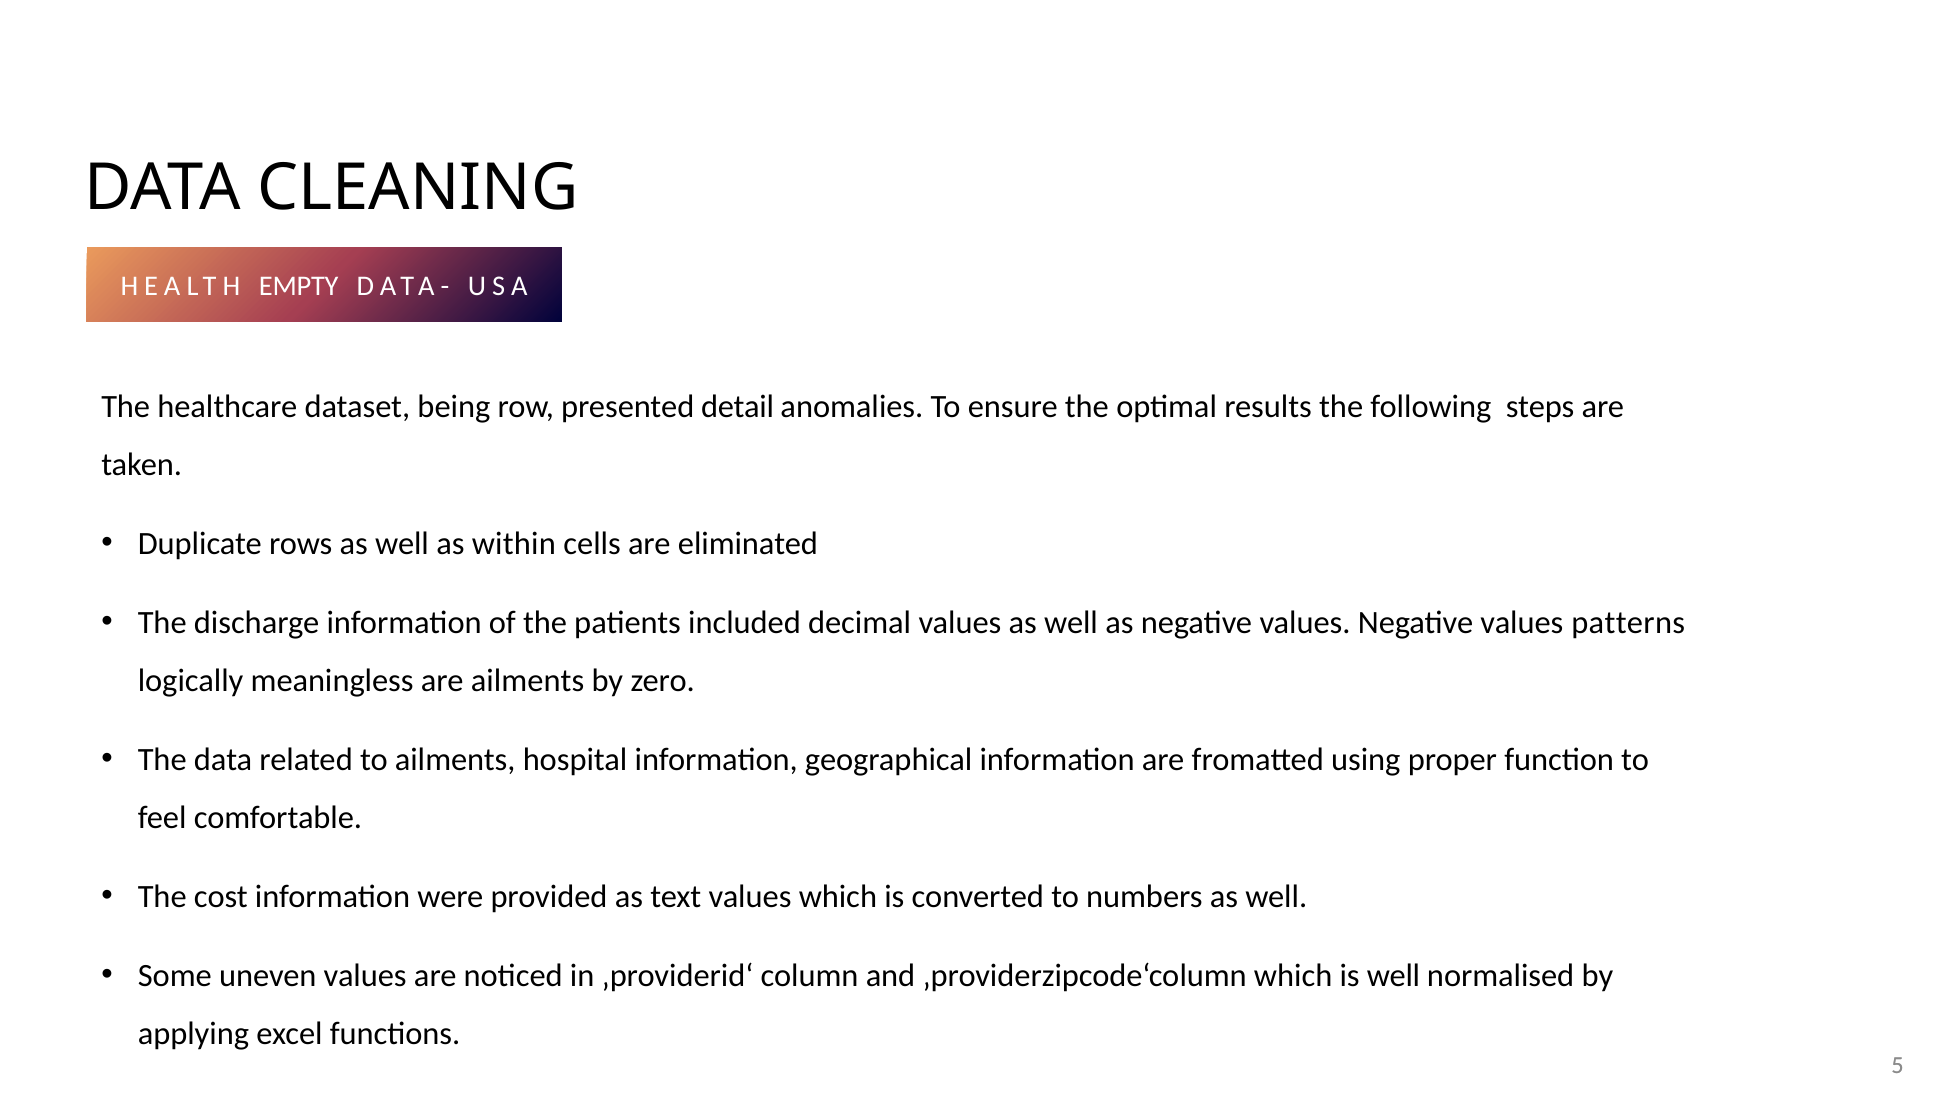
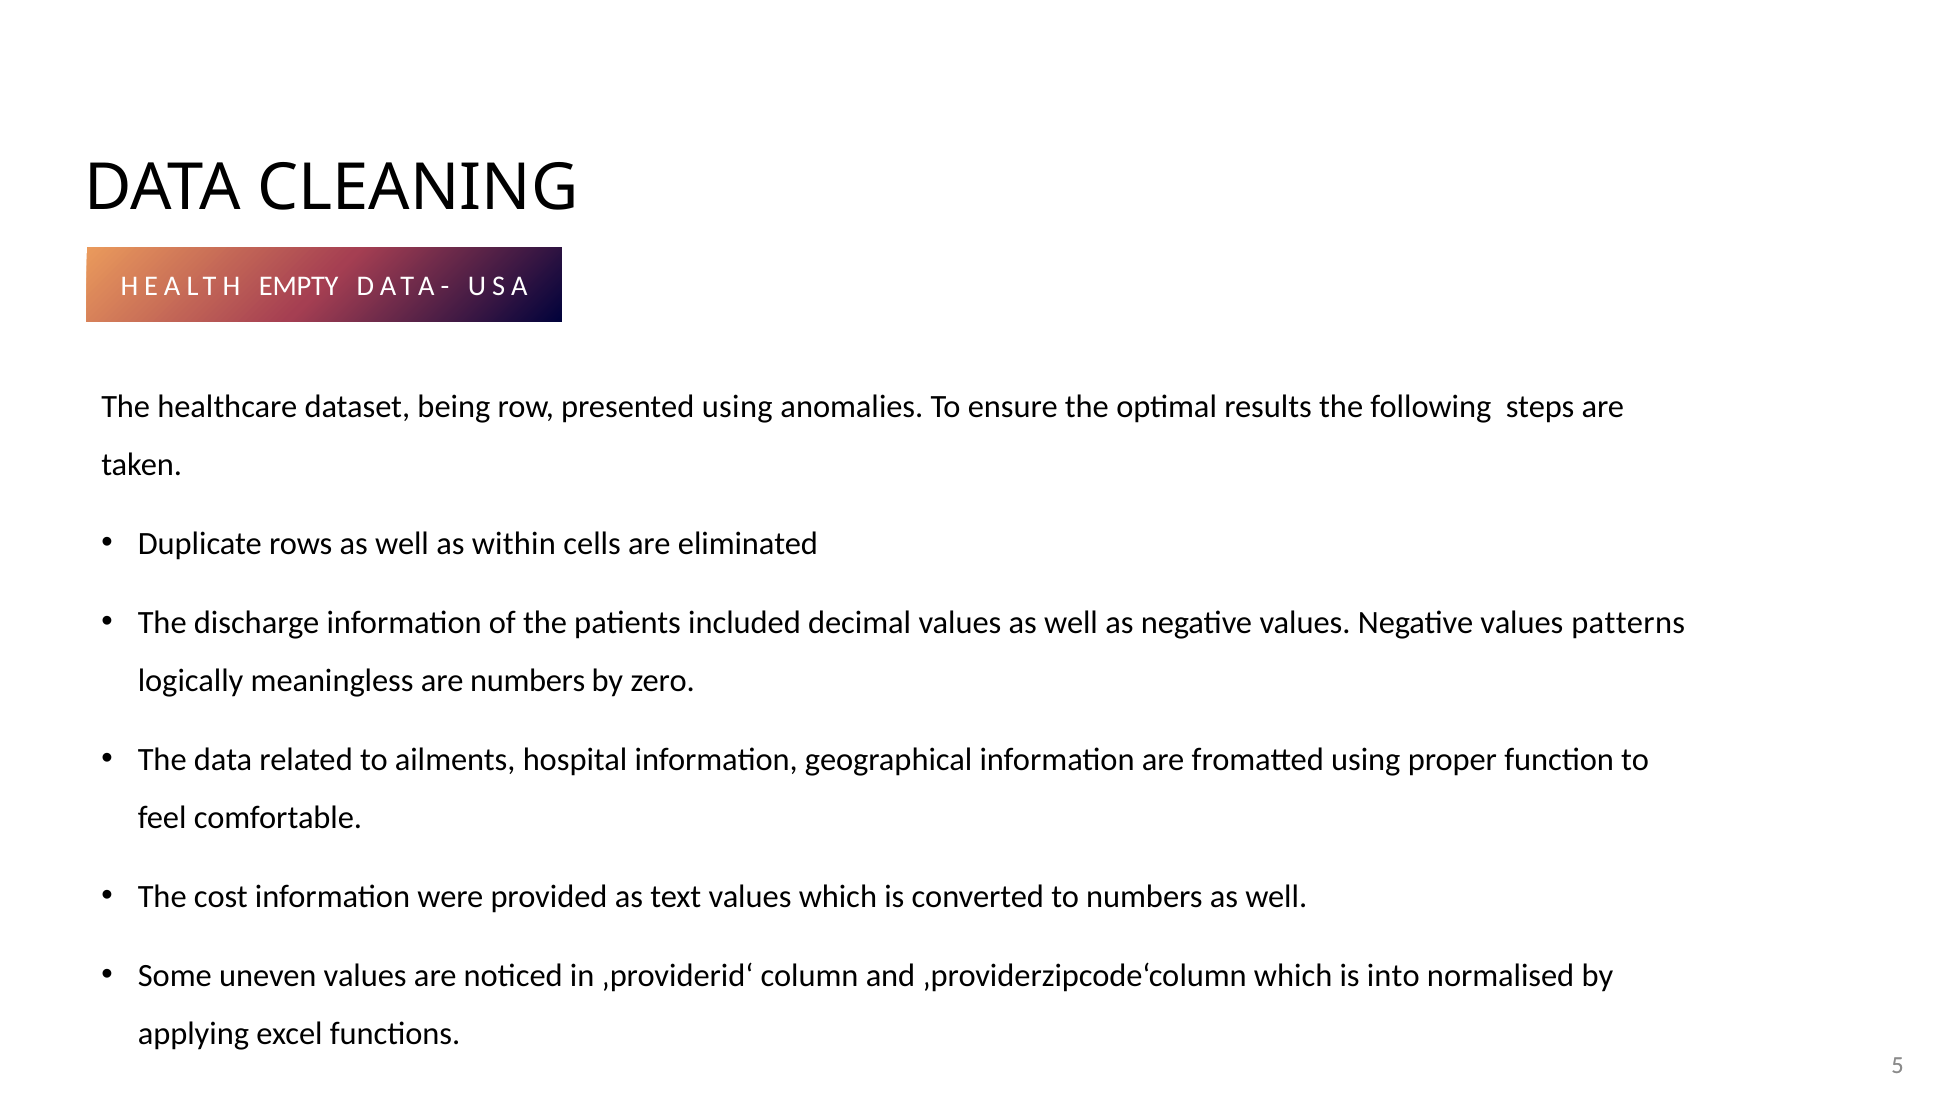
presented detail: detail -> using (737, 406)
are ailments: ailments -> numbers (528, 681)
is well: well -> into (1393, 976)
